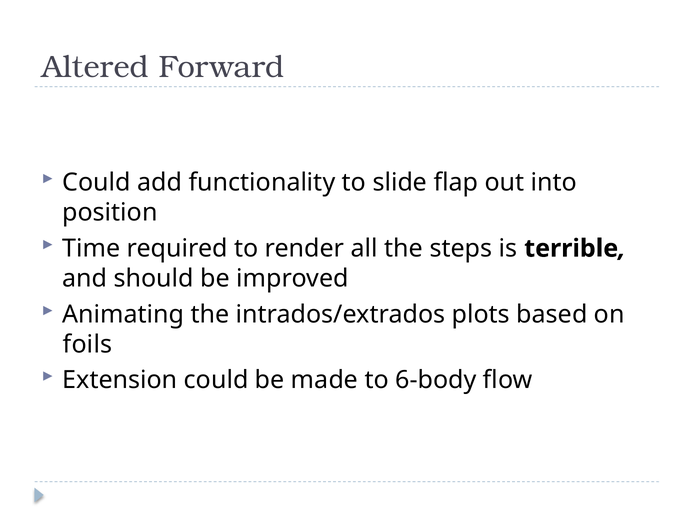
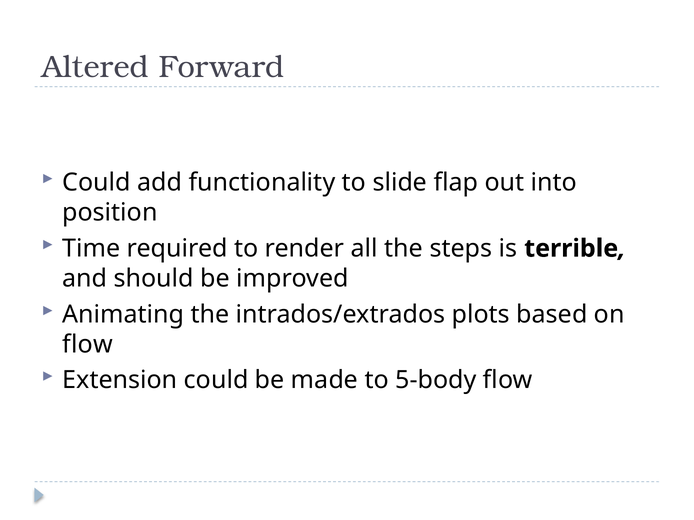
foils: foils -> flow (88, 345)
6-body: 6-body -> 5-body (436, 381)
